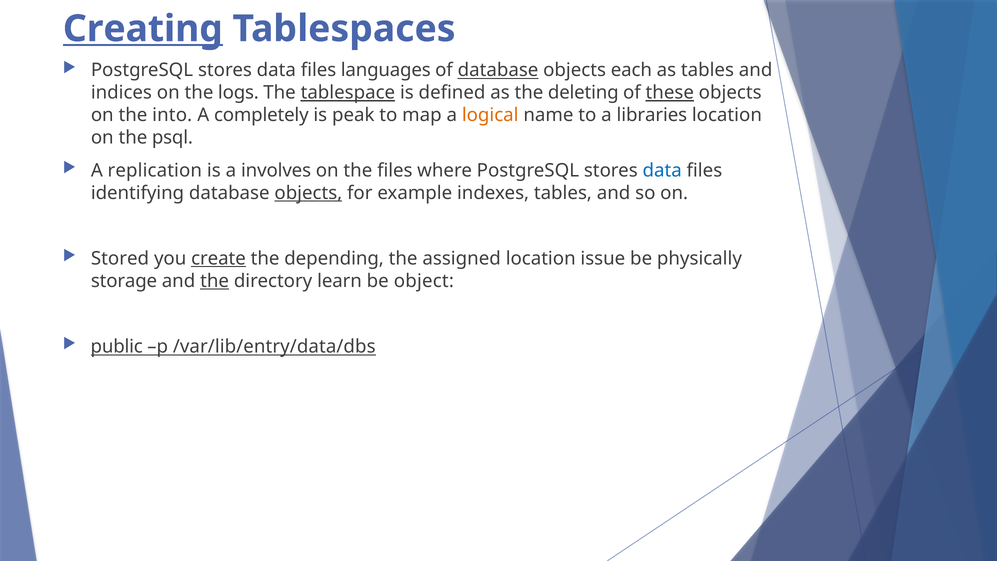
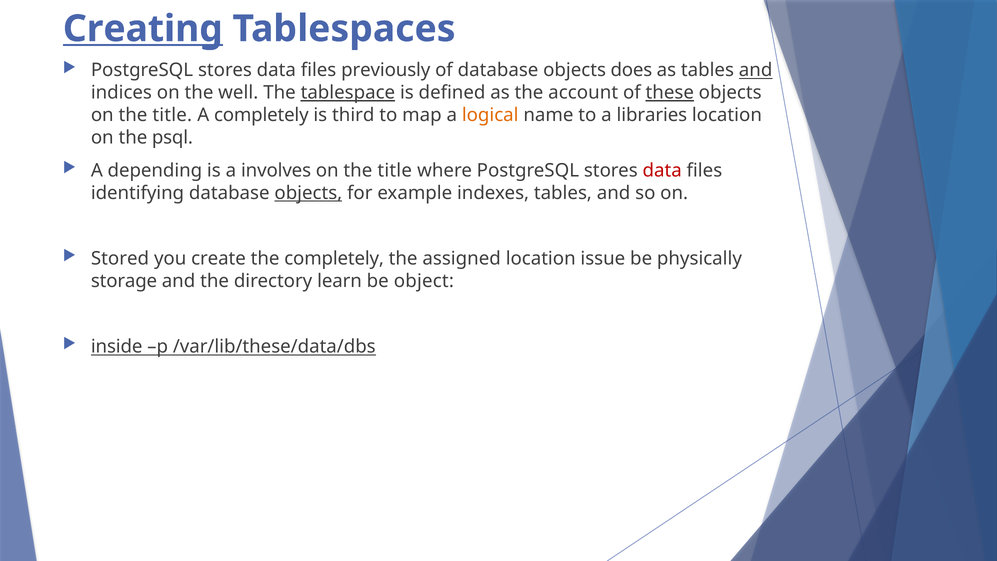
languages: languages -> previously (386, 70)
database underline: present -> none (498, 70)
each: each -> does (631, 70)
and underline: none -> present (756, 70)
logs: logs -> well (238, 93)
deleting: deleting -> account (583, 93)
into: into -> title (172, 115)
peak: peak -> third (353, 115)
replication: replication -> depending (155, 170)
files: files -> title (395, 170)
data colour: blue -> red (662, 170)
create underline: present -> none (218, 258)
the depending: depending -> completely (334, 258)
the underline: present -> none (215, 281)
public: public -> inside (117, 347)
/var/lib/entry/data/dbs: /var/lib/entry/data/dbs -> /var/lib/these/data/dbs (274, 347)
